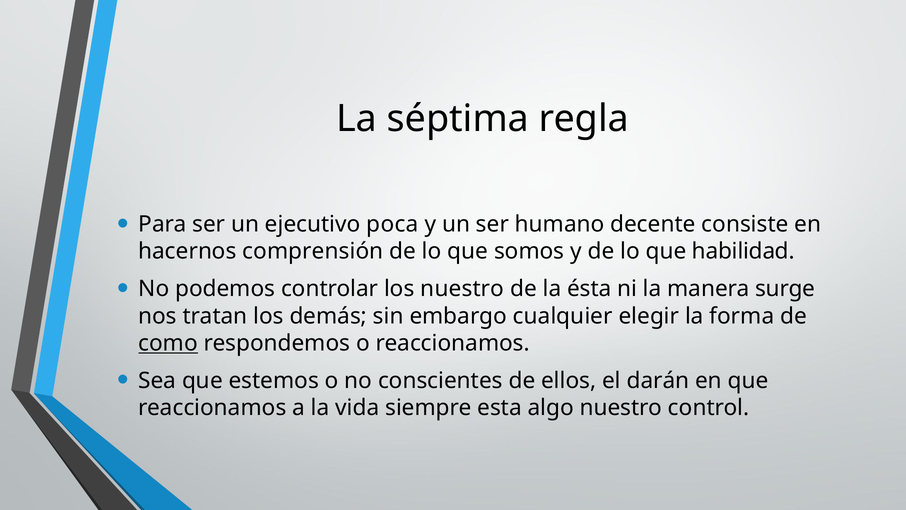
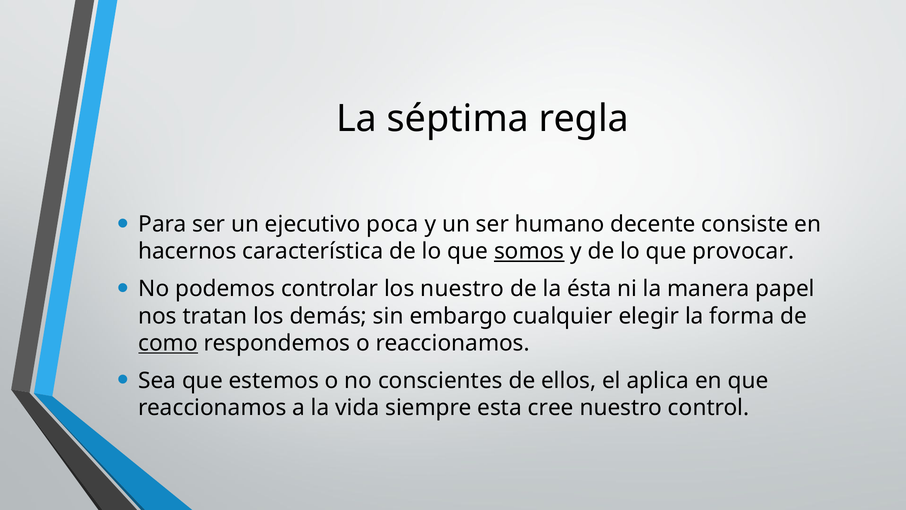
comprensión: comprensión -> característica (313, 251)
somos underline: none -> present (529, 251)
habilidad: habilidad -> provocar (743, 251)
surge: surge -> papel (785, 289)
darán: darán -> aplica (658, 380)
algo: algo -> cree (551, 408)
